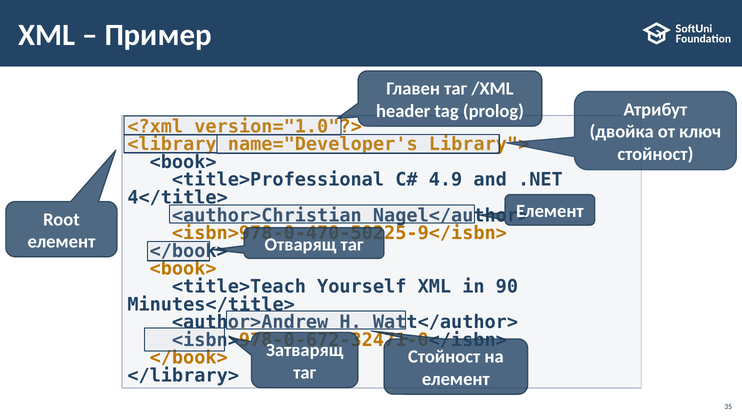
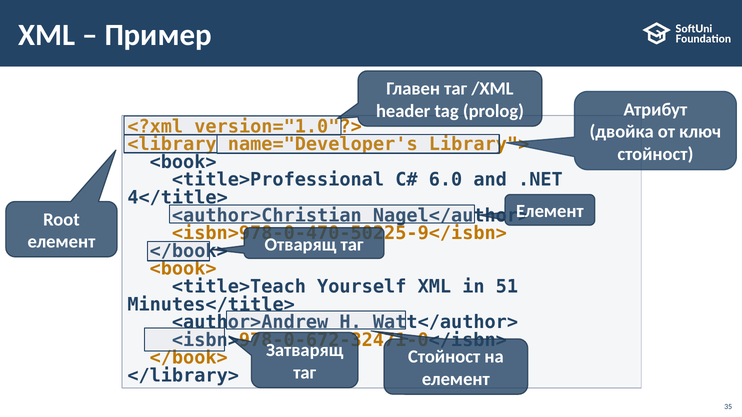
4.9: 4.9 -> 6.0 (446, 180)
90: 90 -> 51 (507, 287)
